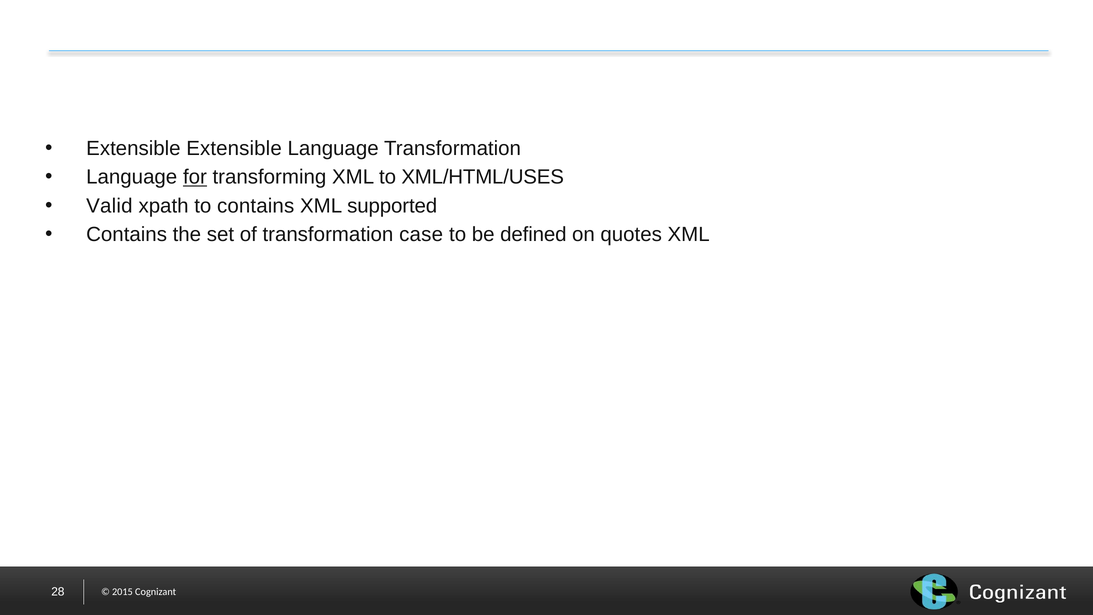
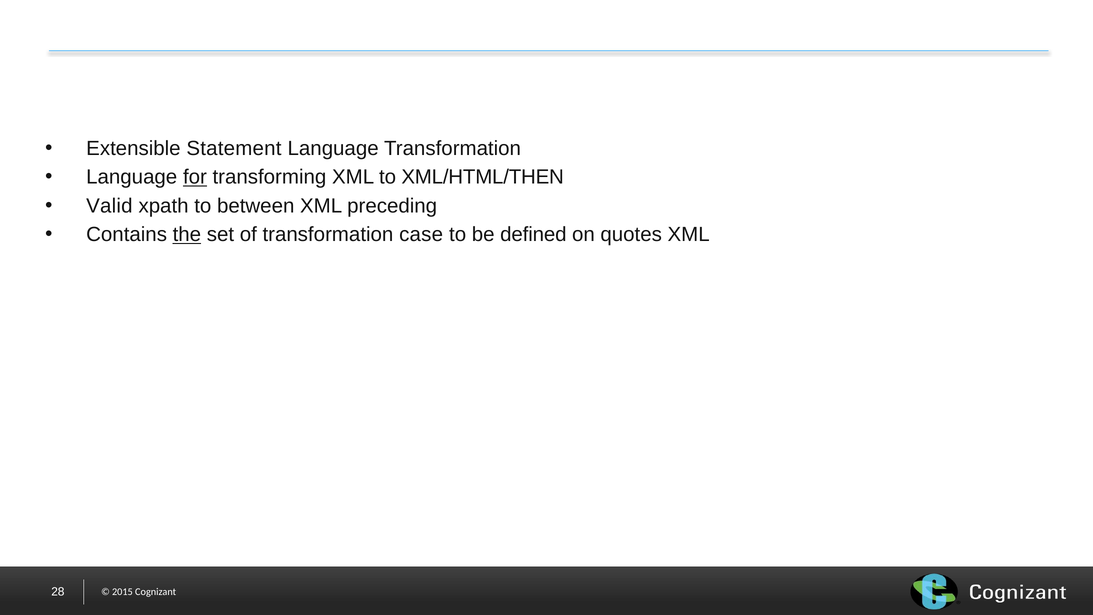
Extensible Extensible: Extensible -> Statement (234, 148)
XML/HTML/USES: XML/HTML/USES -> XML/HTML/THEN (483, 177)
to contains: contains -> between (256, 206)
supported: supported -> preceding (392, 206)
the underline: none -> present (187, 235)
